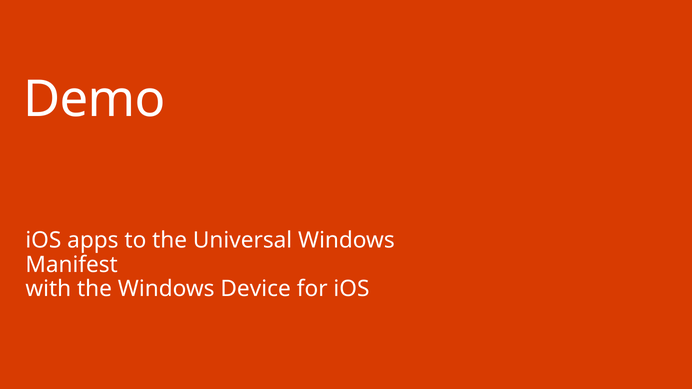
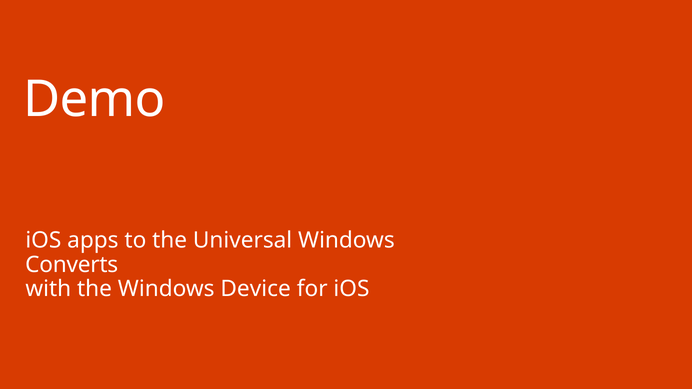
Manifest: Manifest -> Converts (72, 265)
